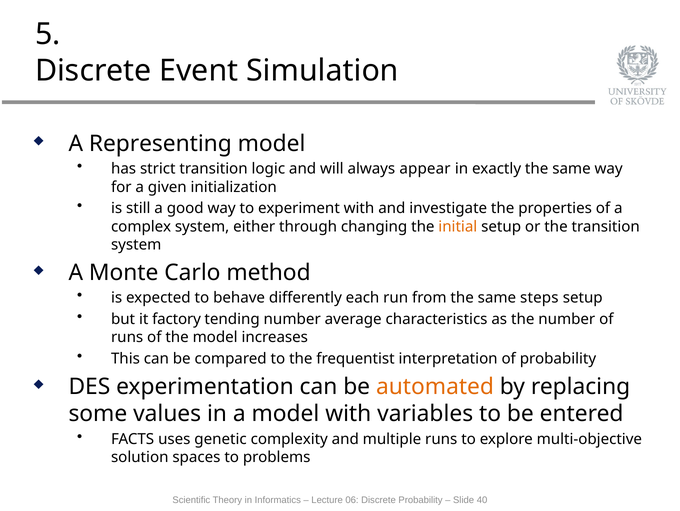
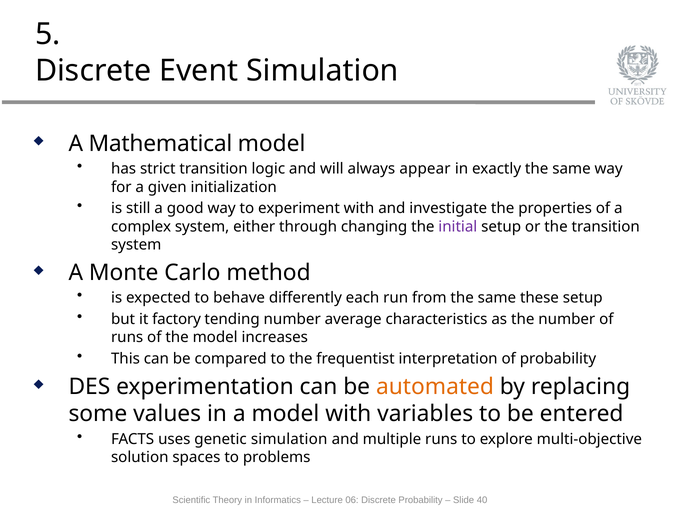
Representing: Representing -> Mathematical (160, 143)
initial colour: orange -> purple (458, 226)
steps: steps -> these (539, 297)
genetic complexity: complexity -> simulation (289, 439)
